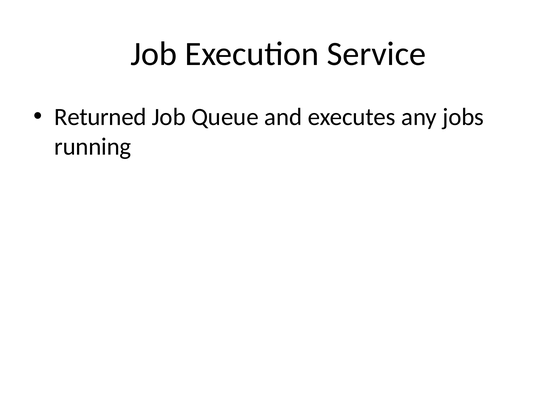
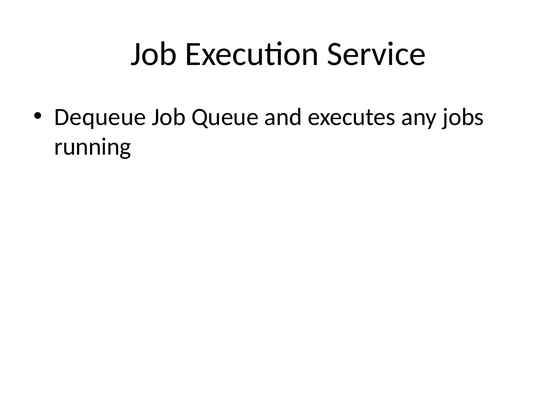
Returned: Returned -> Dequeue (100, 117)
